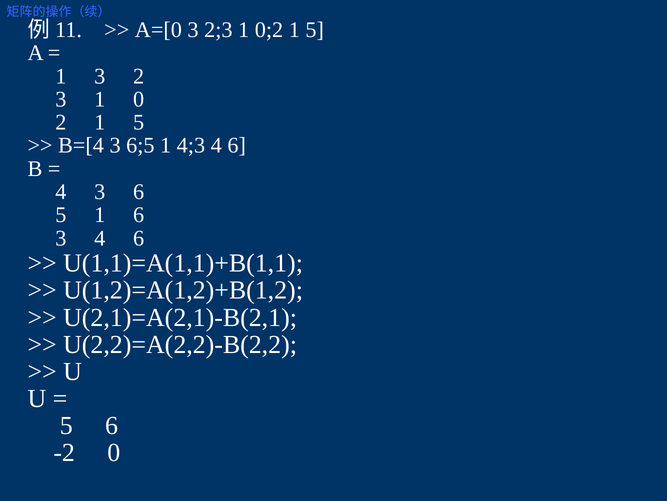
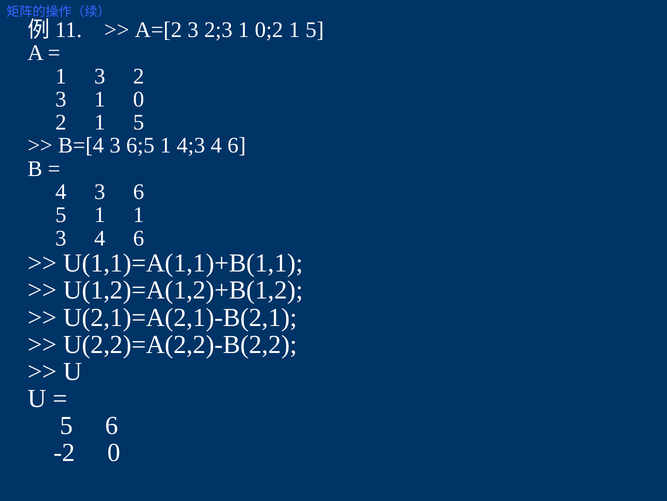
A=[0: A=[0 -> A=[2 (158, 30)
1 6: 6 -> 1 (139, 215)
